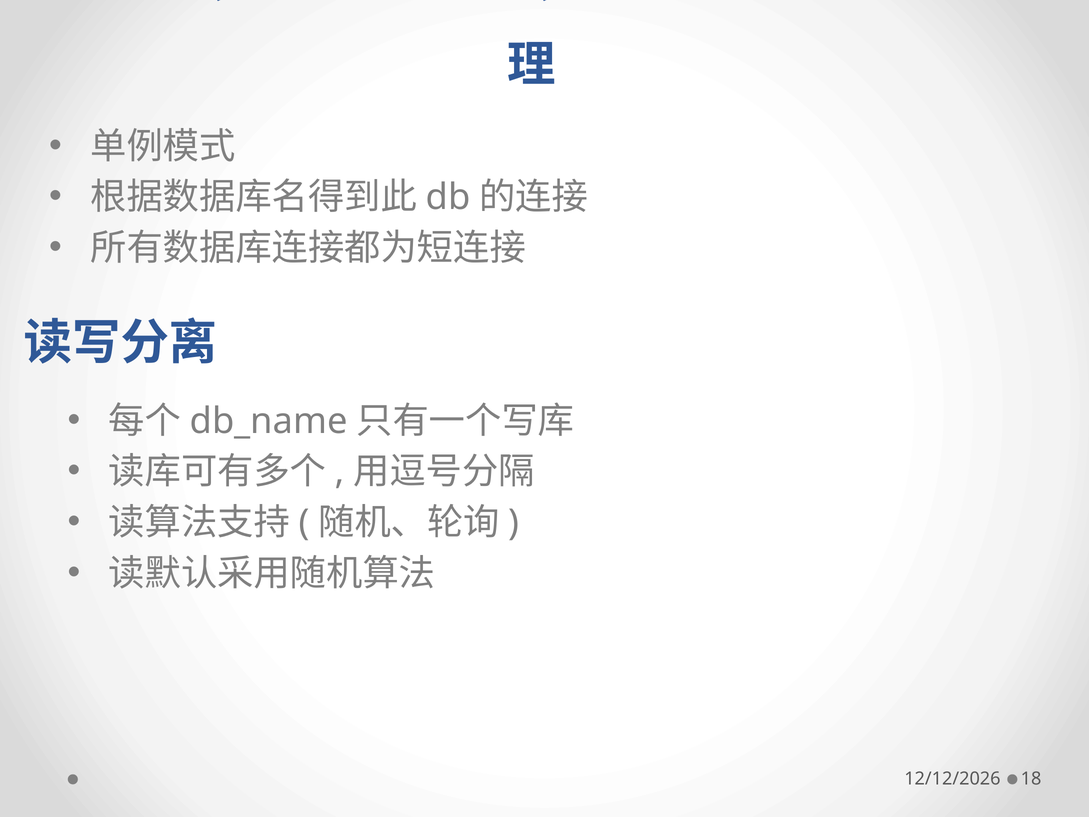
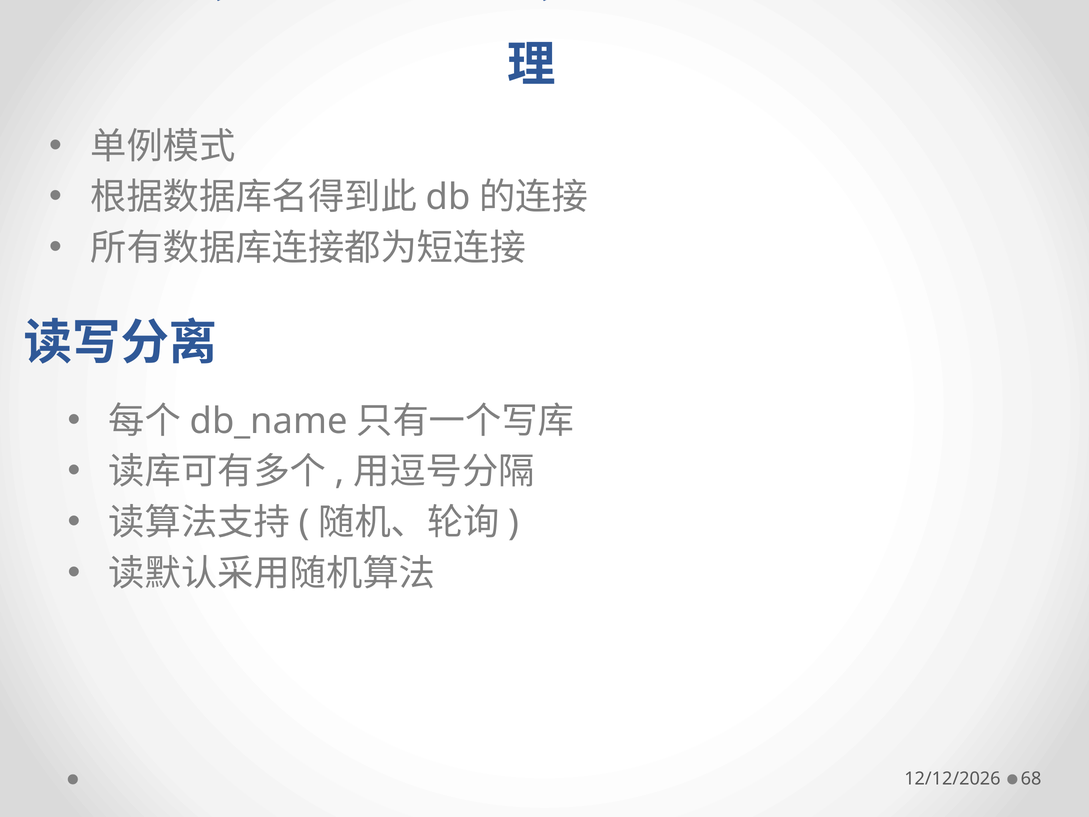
18: 18 -> 68 (1031, 779)
